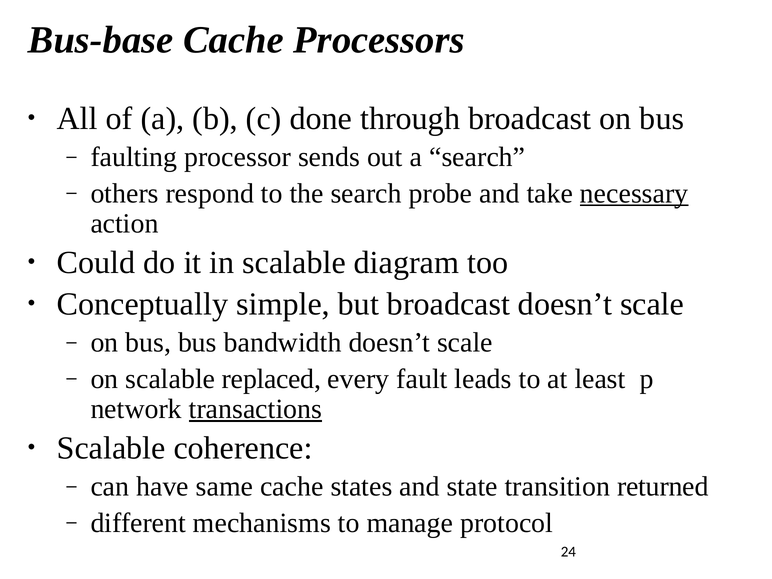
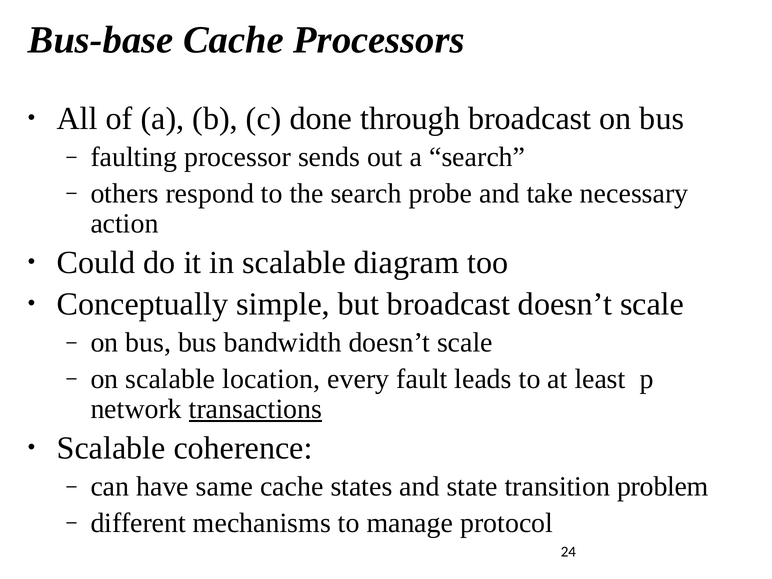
necessary underline: present -> none (634, 193)
replaced: replaced -> location (271, 379)
returned: returned -> problem (663, 487)
